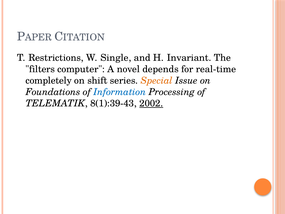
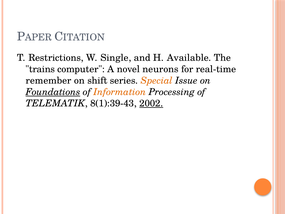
Invariant: Invariant -> Available (189, 58)
filters: filters -> trains (40, 69)
depends: depends -> neurons (161, 69)
completely: completely -> remember (49, 80)
Foundations underline: none -> present (53, 92)
Information colour: blue -> orange (120, 92)
